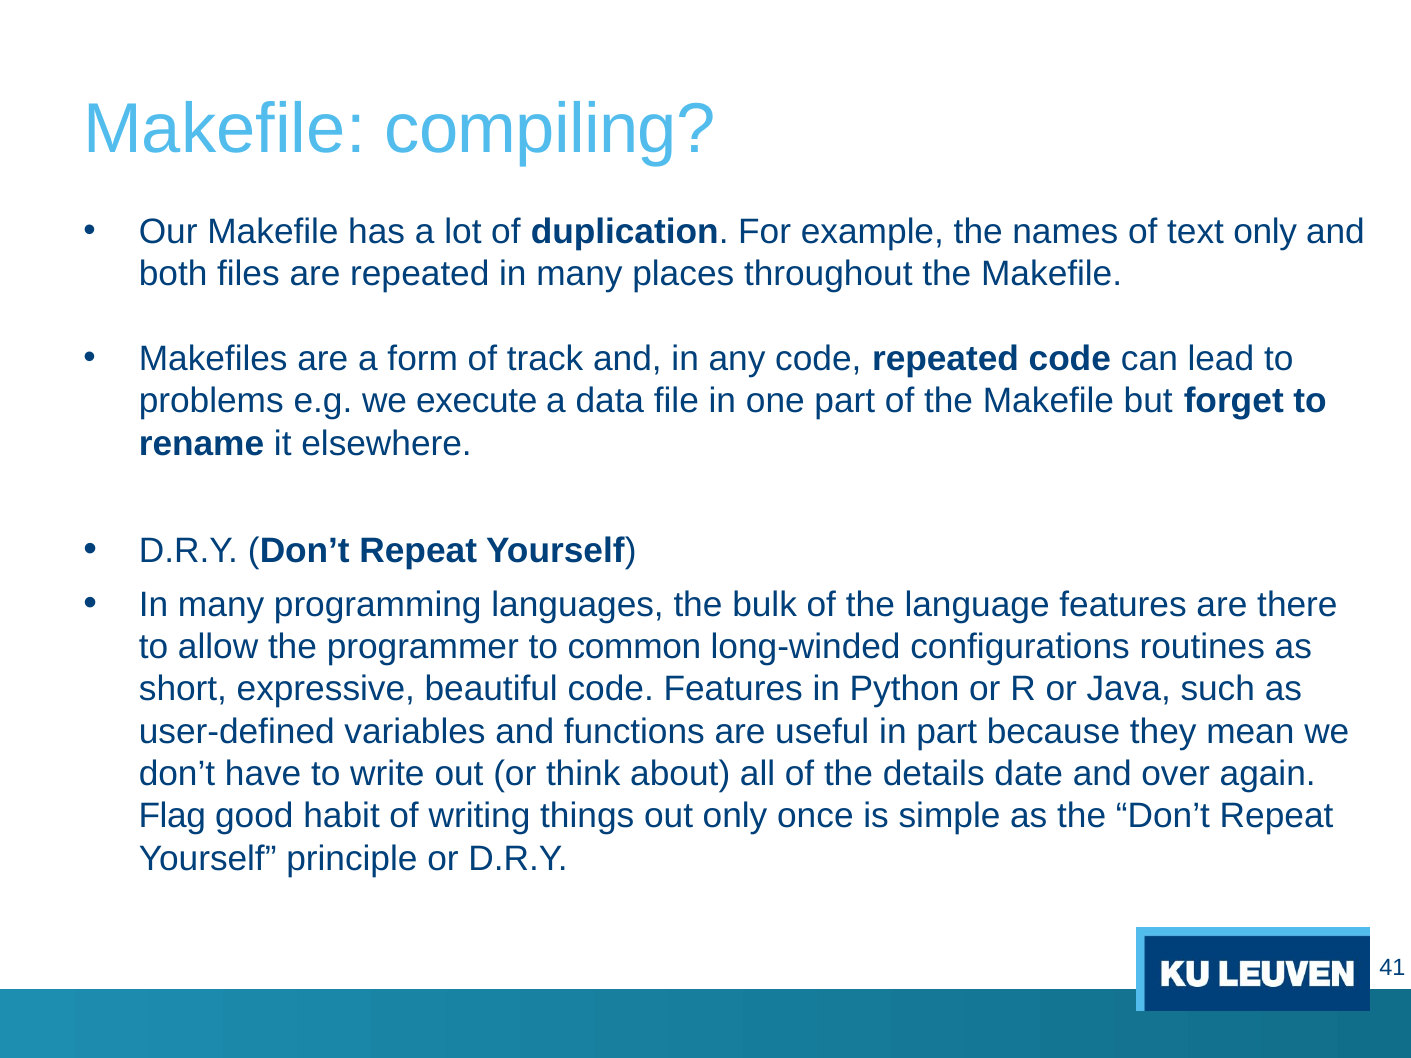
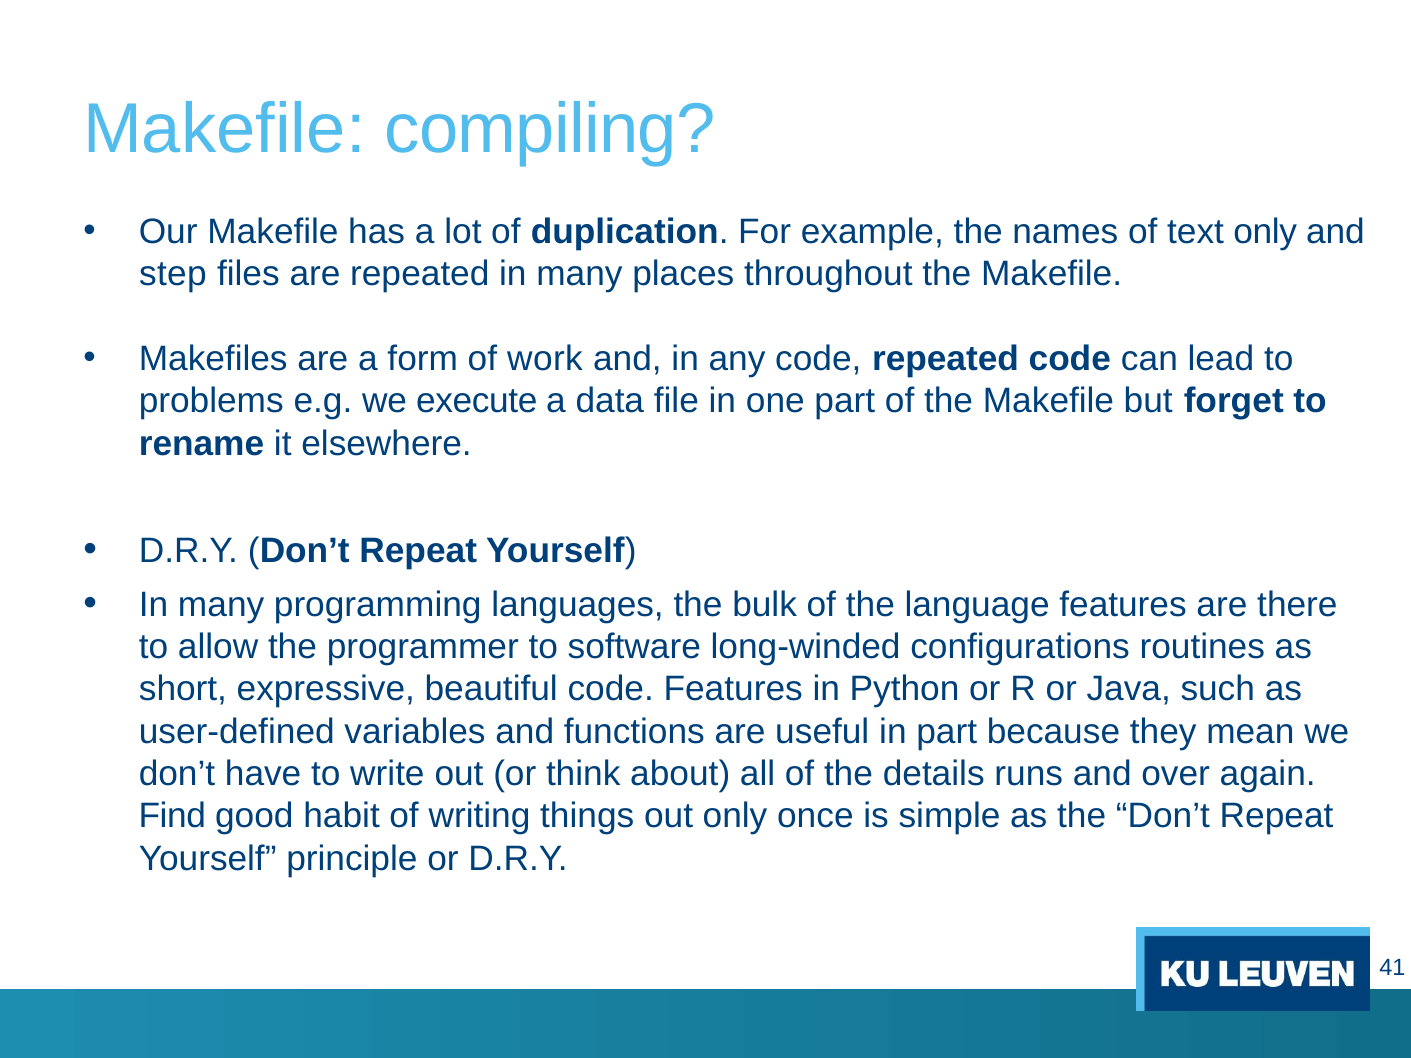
both: both -> step (173, 274)
track: track -> work (545, 359)
common: common -> software (634, 647)
date: date -> runs (1029, 774)
Flag: Flag -> Find (172, 816)
